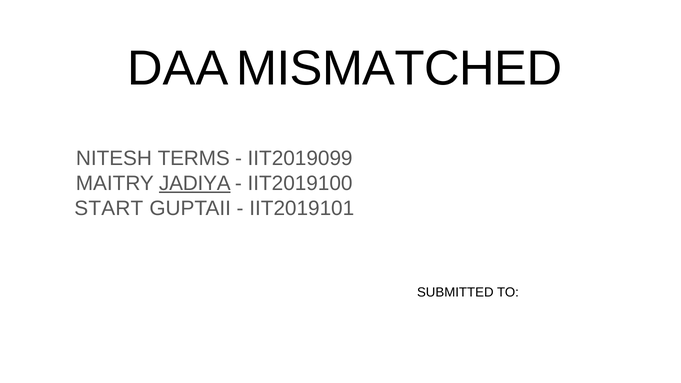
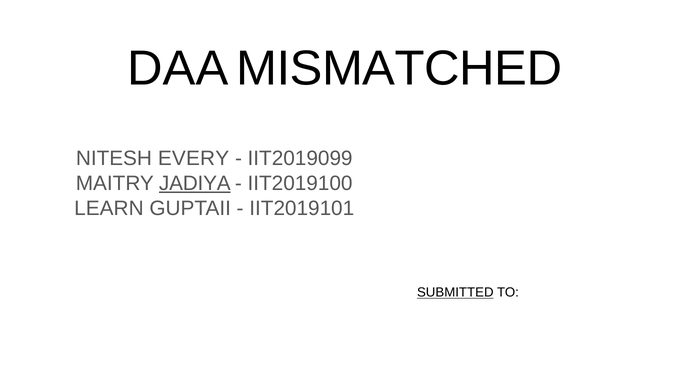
TERMS: TERMS -> EVERY (194, 158)
START: START -> LEARN (109, 208)
SUBMITTED underline: none -> present (455, 293)
